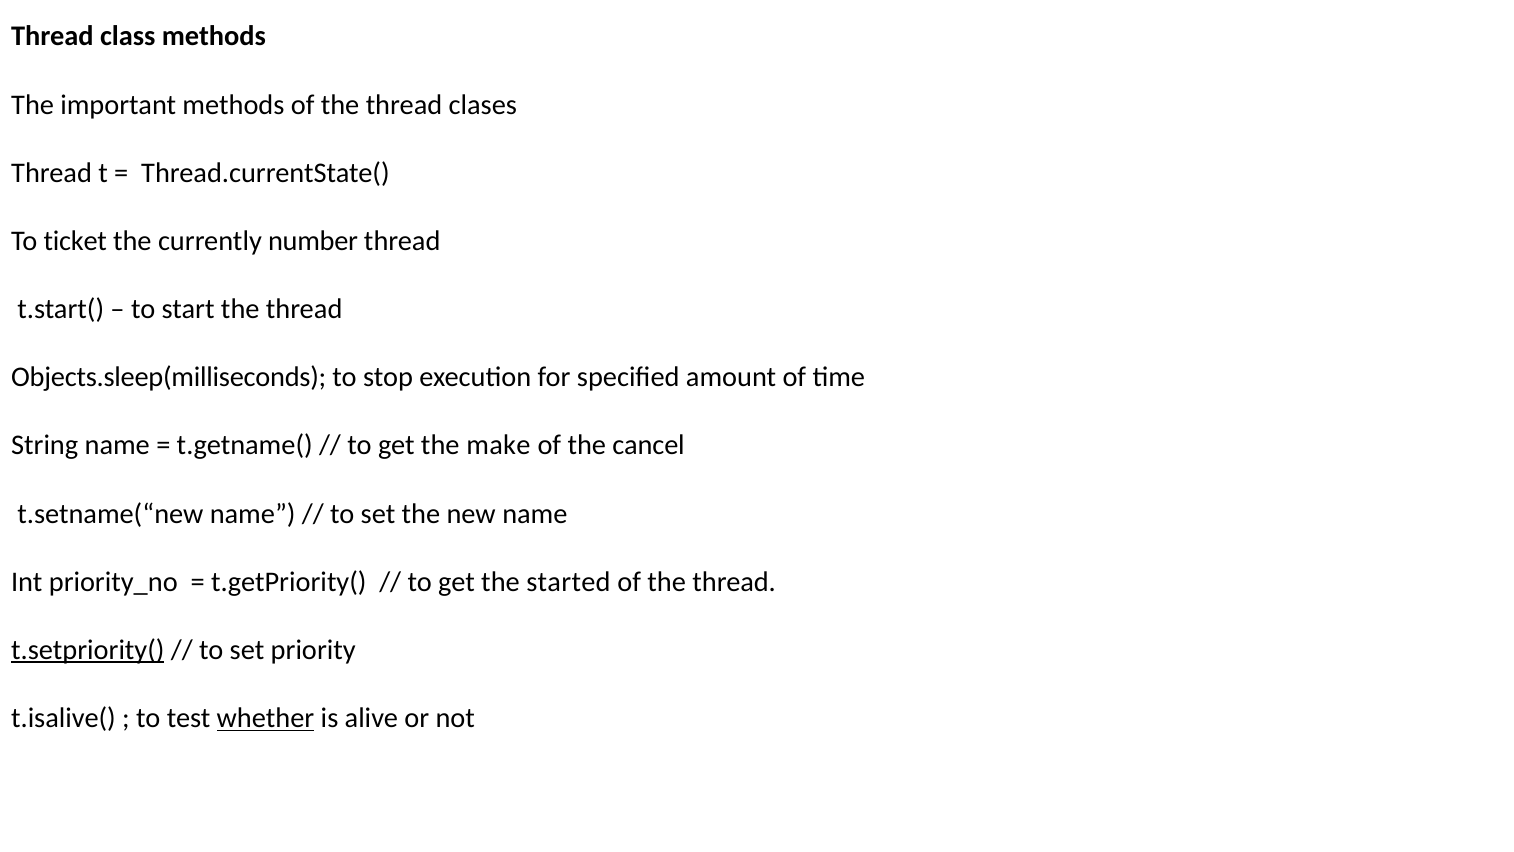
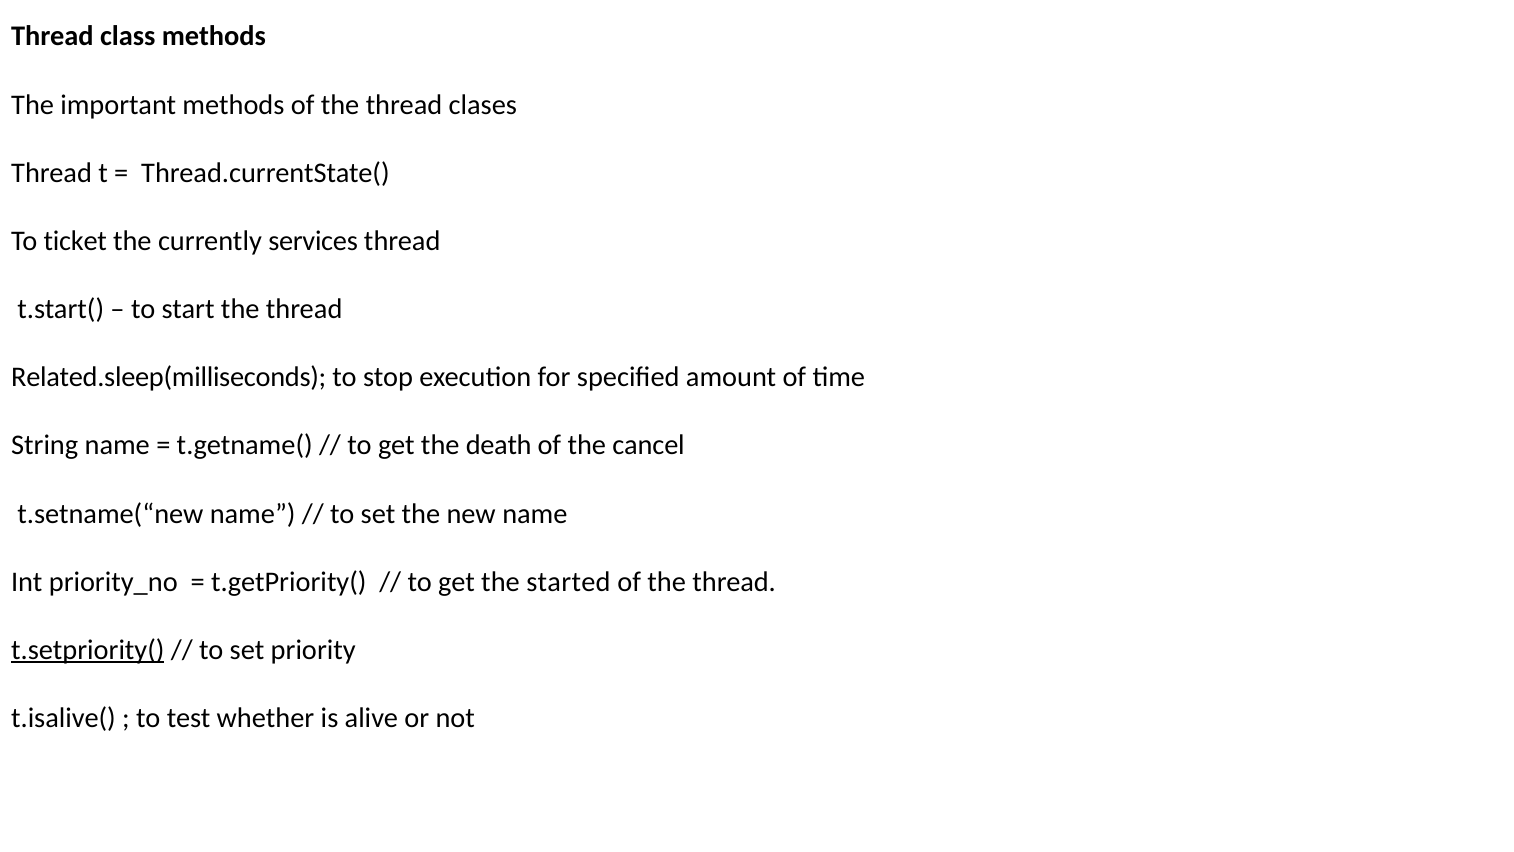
number: number -> services (313, 241)
Objects.sleep(milliseconds: Objects.sleep(milliseconds -> Related.sleep(milliseconds (169, 377)
make: make -> death (499, 445)
whether underline: present -> none (266, 718)
